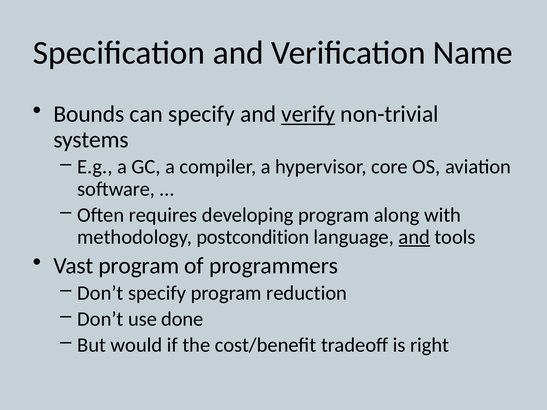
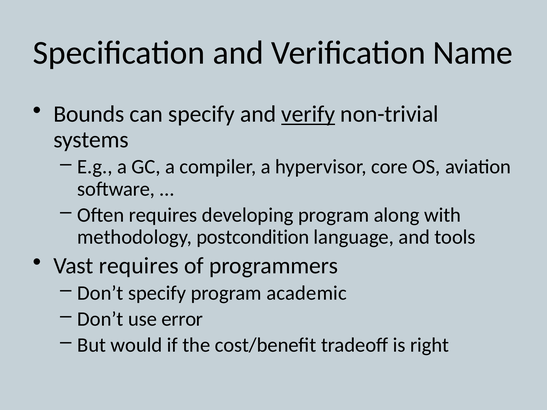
and underline: present -> none (414, 237)
Vast program: program -> requires (139, 266)
reduction: reduction -> academic (307, 293)
done: done -> error (182, 319)
